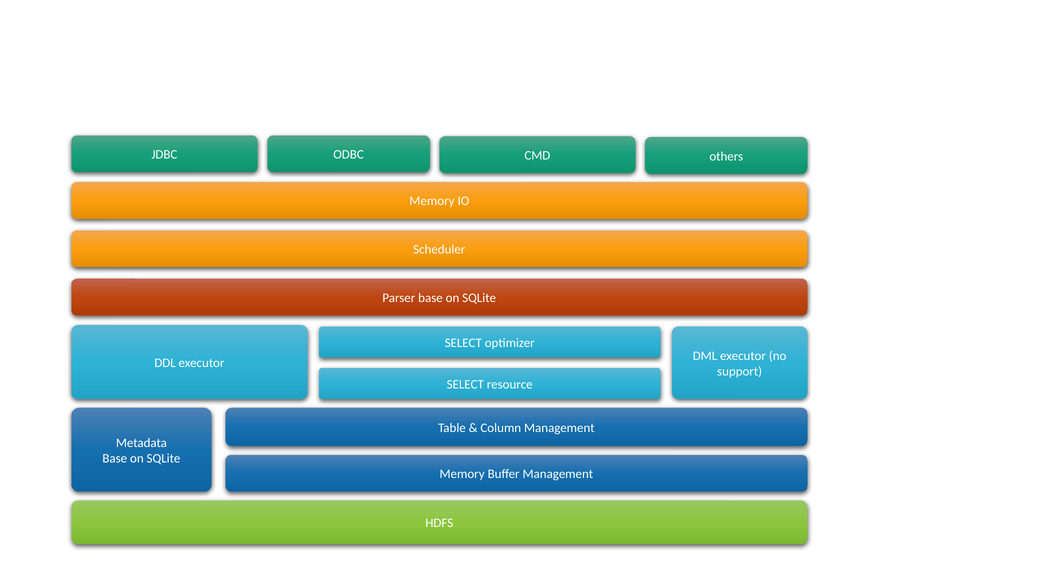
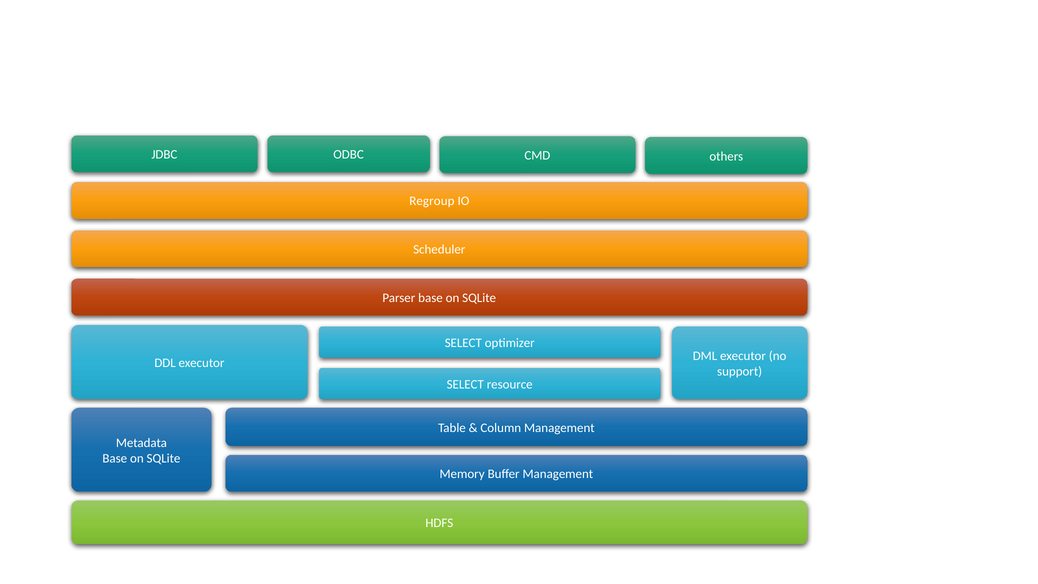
Memory: Memory -> Regroup (432, 201)
